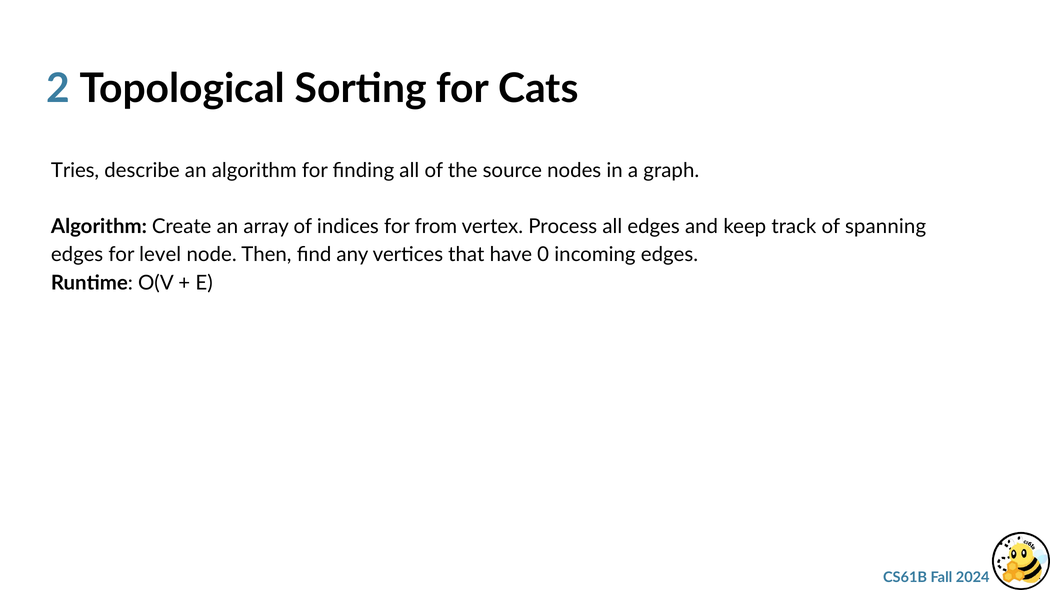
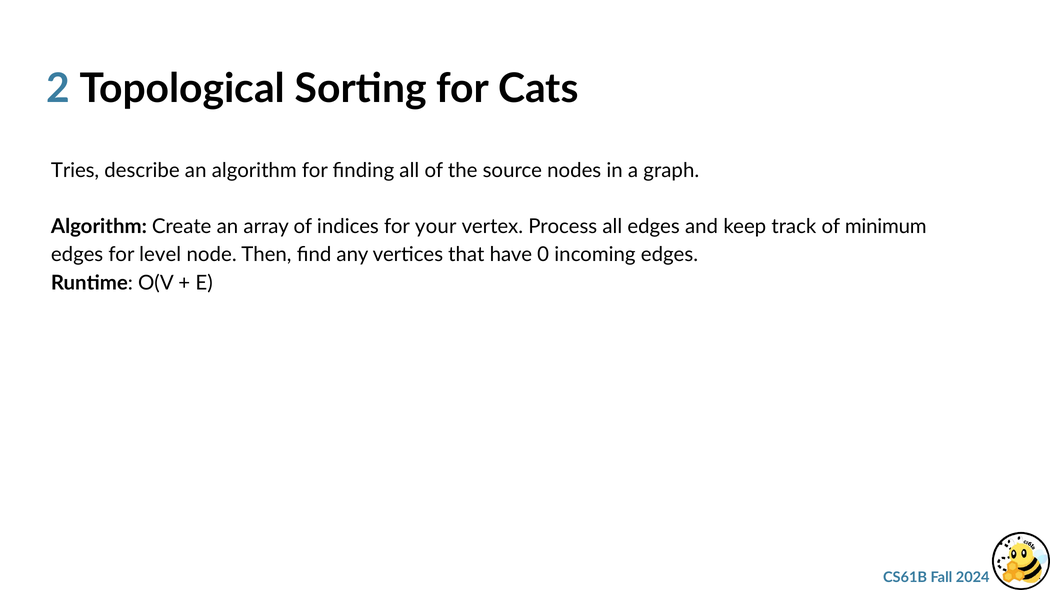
from: from -> your (436, 227)
spanning: spanning -> minimum (886, 227)
